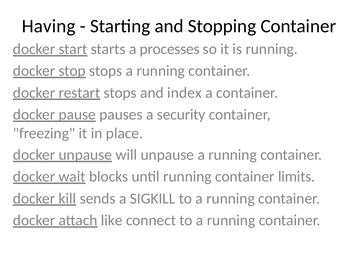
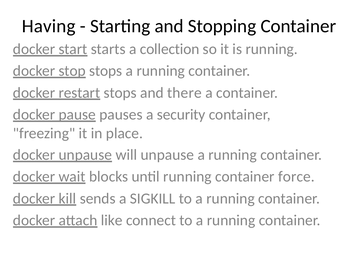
processes: processes -> collection (170, 49)
index: index -> there (184, 93)
limits: limits -> force (296, 177)
